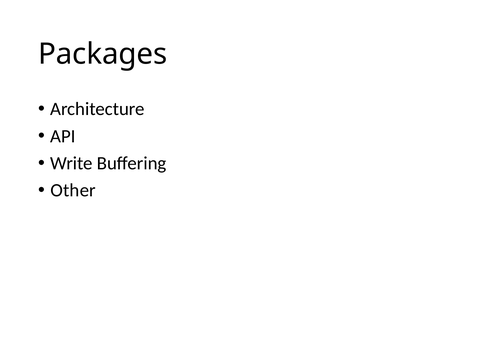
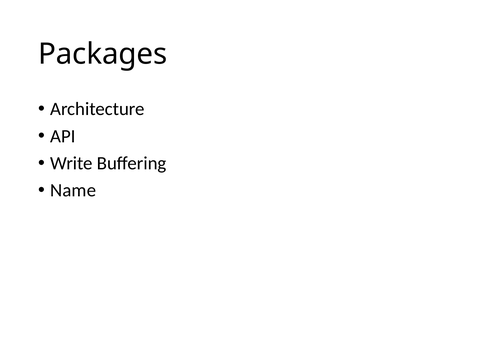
Other: Other -> Name (73, 190)
